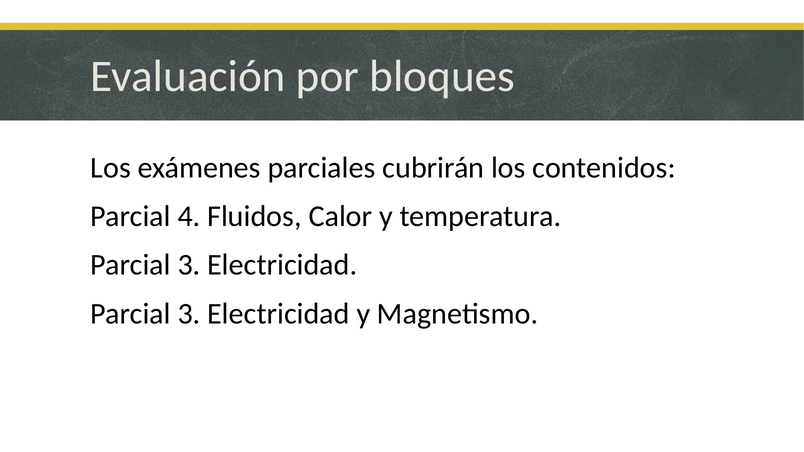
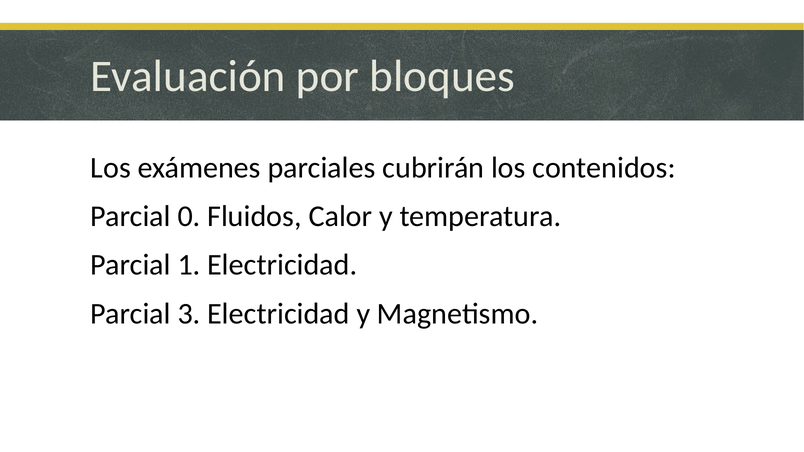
4: 4 -> 0 (189, 216)
3: 3 -> 1 (189, 265)
